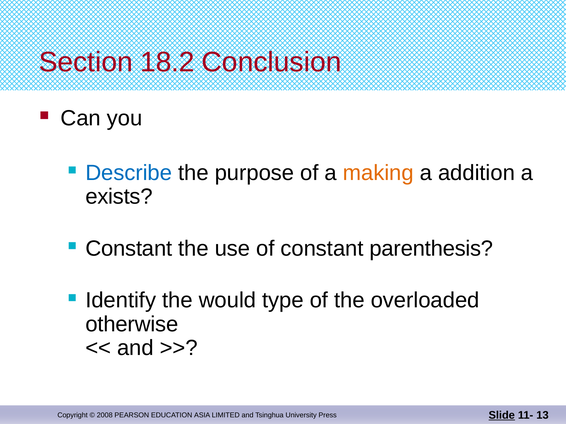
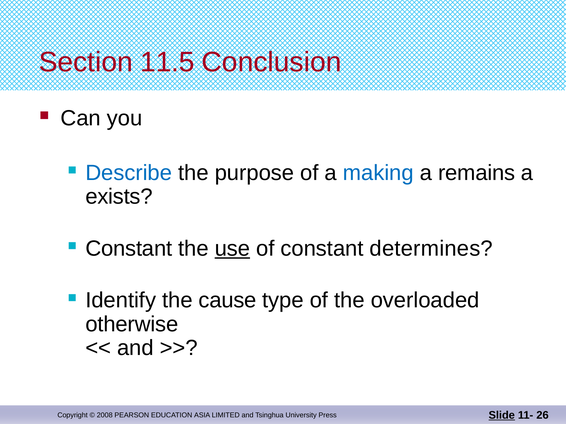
18.2: 18.2 -> 11.5 (167, 62)
making colour: orange -> blue (378, 173)
addition: addition -> remains (477, 173)
use underline: none -> present (232, 249)
parenthesis: parenthesis -> determines (431, 249)
would: would -> cause (228, 301)
13: 13 -> 26 (543, 416)
